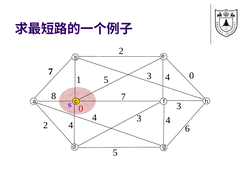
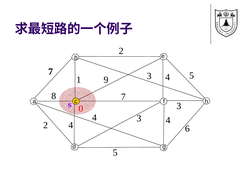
1 5: 5 -> 9 (106, 80)
4 0: 0 -> 5 (192, 76)
